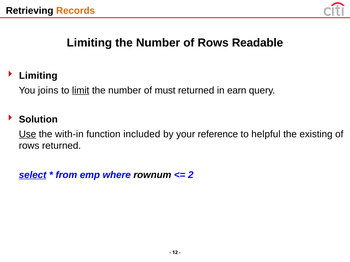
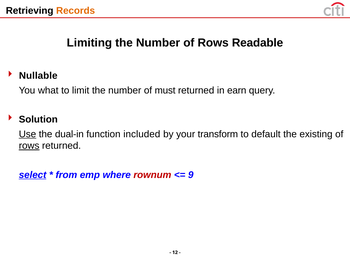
Limiting: Limiting -> Nullable (38, 76)
joins: joins -> what (48, 91)
limit underline: present -> none (81, 91)
with-in: with-in -> dual-in (69, 134)
reference: reference -> transform (218, 134)
helpful: helpful -> default (266, 134)
rows underline: none -> present (29, 146)
rownum colour: black -> red (152, 175)
2: 2 -> 9 (191, 175)
